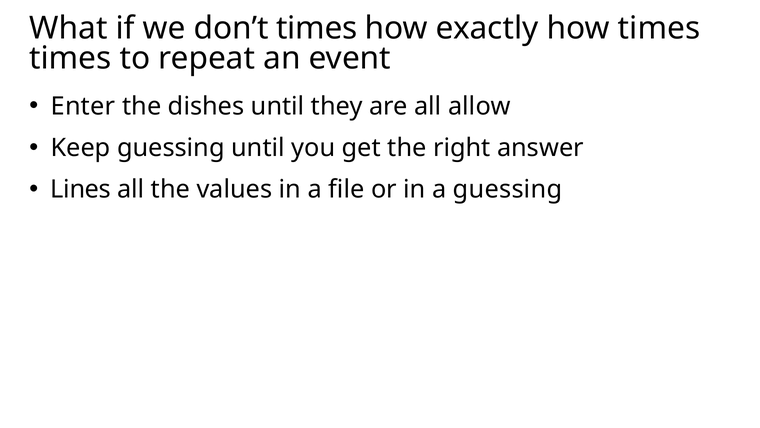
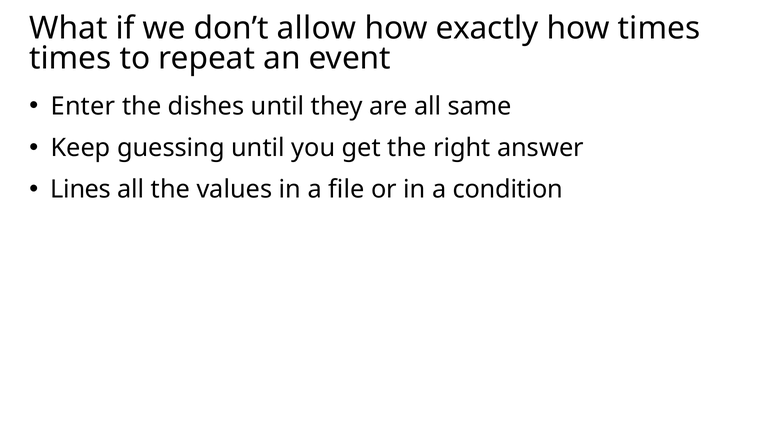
don’t times: times -> allow (316, 28)
allow: allow -> same (480, 106)
a guessing: guessing -> condition (508, 189)
